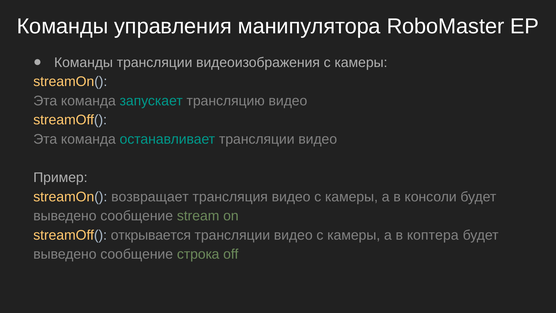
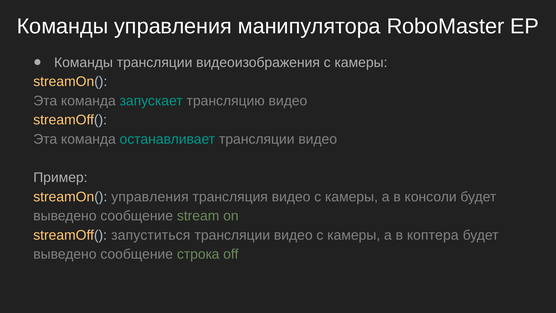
streamOn( возвращает: возвращает -> управления (150, 197)
открывается: открывается -> запуститься (151, 235)
